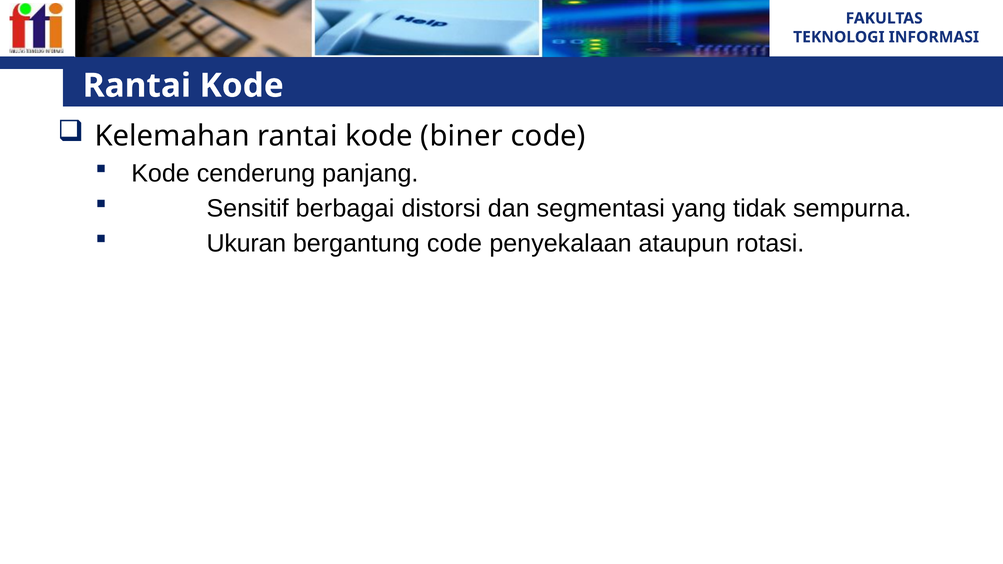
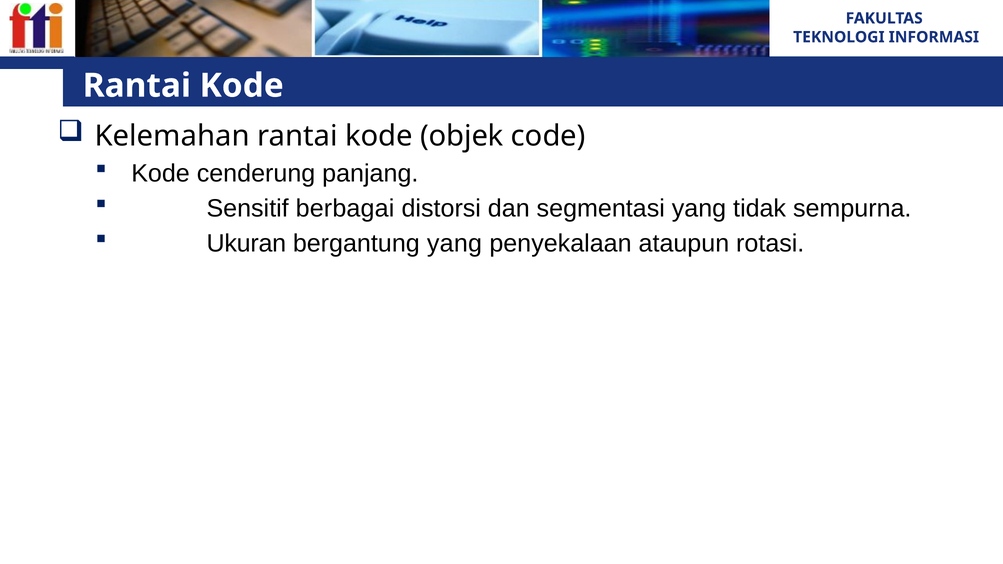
biner: biner -> objek (462, 136)
bergantung code: code -> yang (454, 244)
